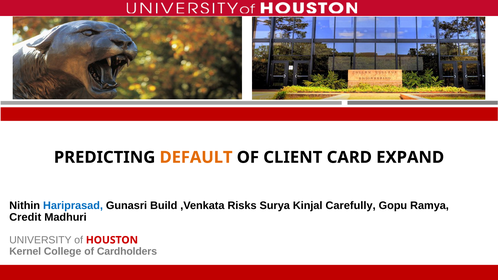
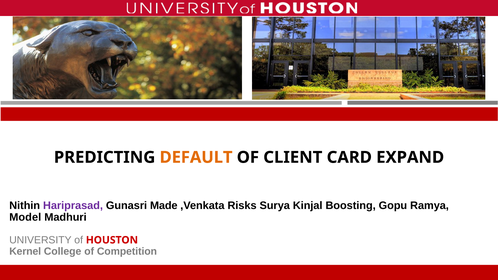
Hariprasad colour: blue -> purple (73, 206)
Build: Build -> Made (164, 206)
Carefully: Carefully -> Boosting (351, 206)
Credit: Credit -> Model (25, 217)
Cardholders: Cardholders -> Competition (127, 251)
